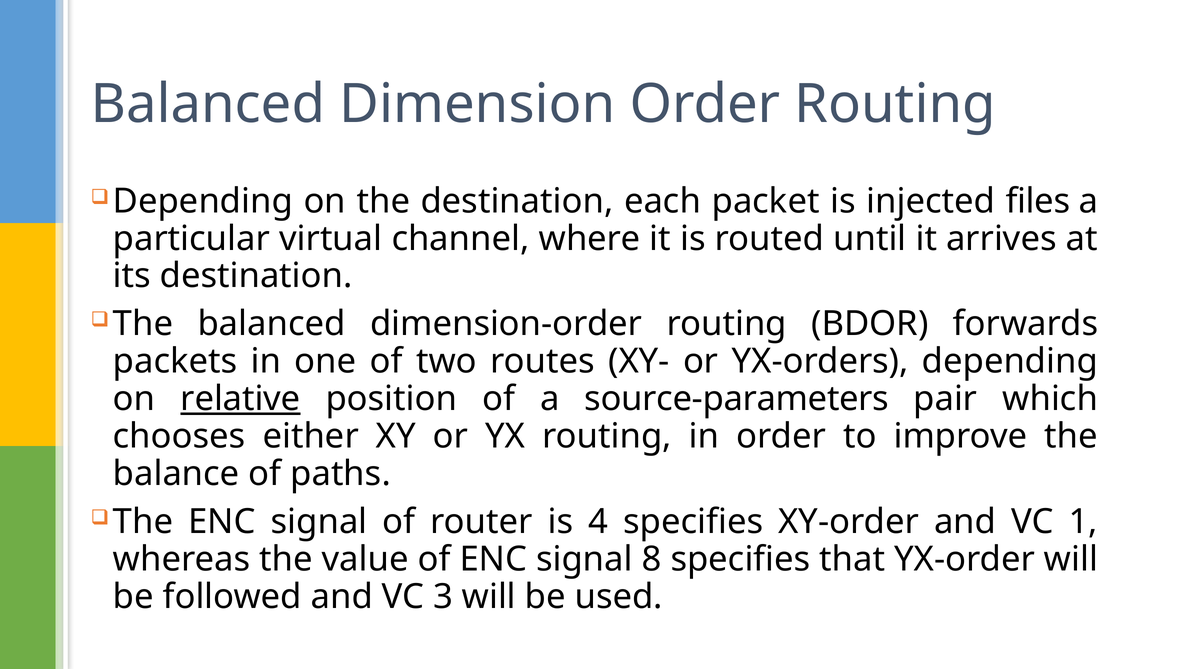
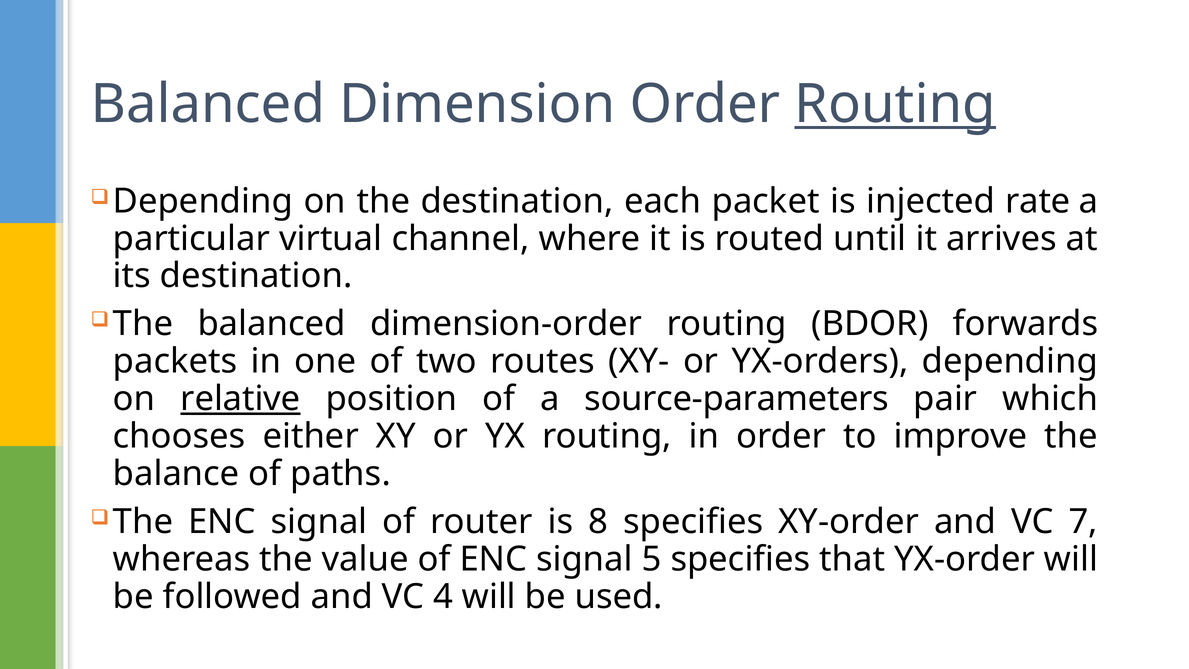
Routing underline: none -> present (895, 104)
files: files -> rate (1038, 201)
4: 4 -> 8 (598, 521)
1: 1 -> 7 (1083, 521)
8: 8 -> 5 (652, 559)
3: 3 -> 4 (443, 596)
